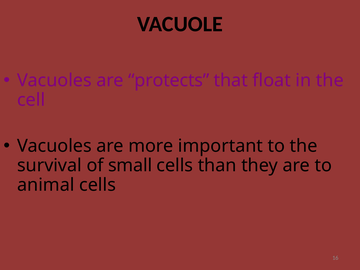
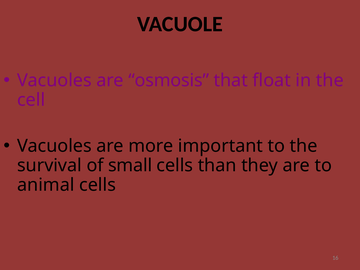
protects: protects -> osmosis (169, 80)
